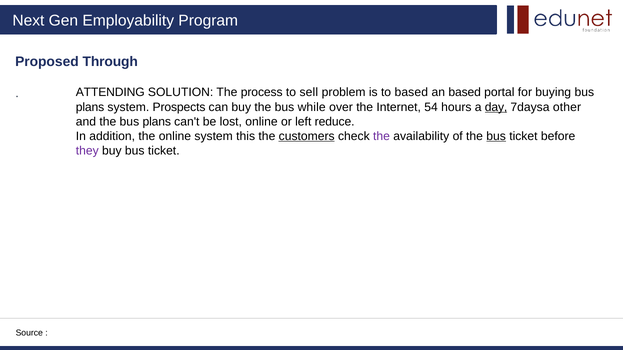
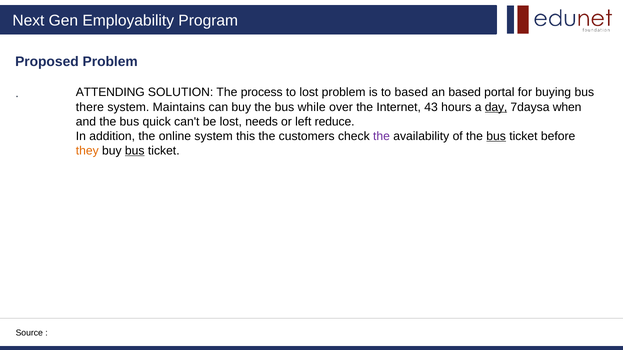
Proposed Through: Through -> Problem (110, 62)
to sell: sell -> lost (309, 93)
plans: plans -> there (90, 107)
Prospects: Prospects -> Maintains (179, 107)
54: 54 -> 43 (431, 107)
other: other -> when (567, 107)
the bus plans: plans -> quick (157, 122)
lost online: online -> needs (262, 122)
customers underline: present -> none (307, 136)
they colour: purple -> orange (87, 151)
bus underline: none -> present (135, 151)
